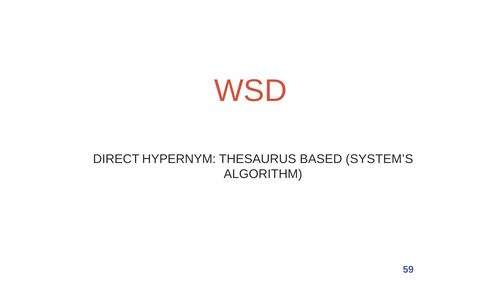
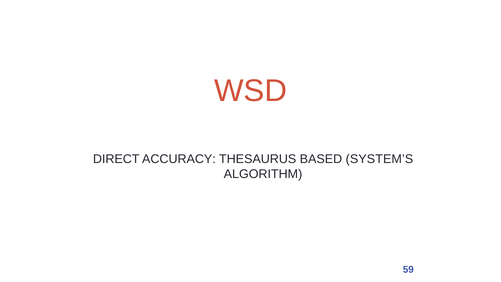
HYPERNYM: HYPERNYM -> ACCURACY (179, 159)
